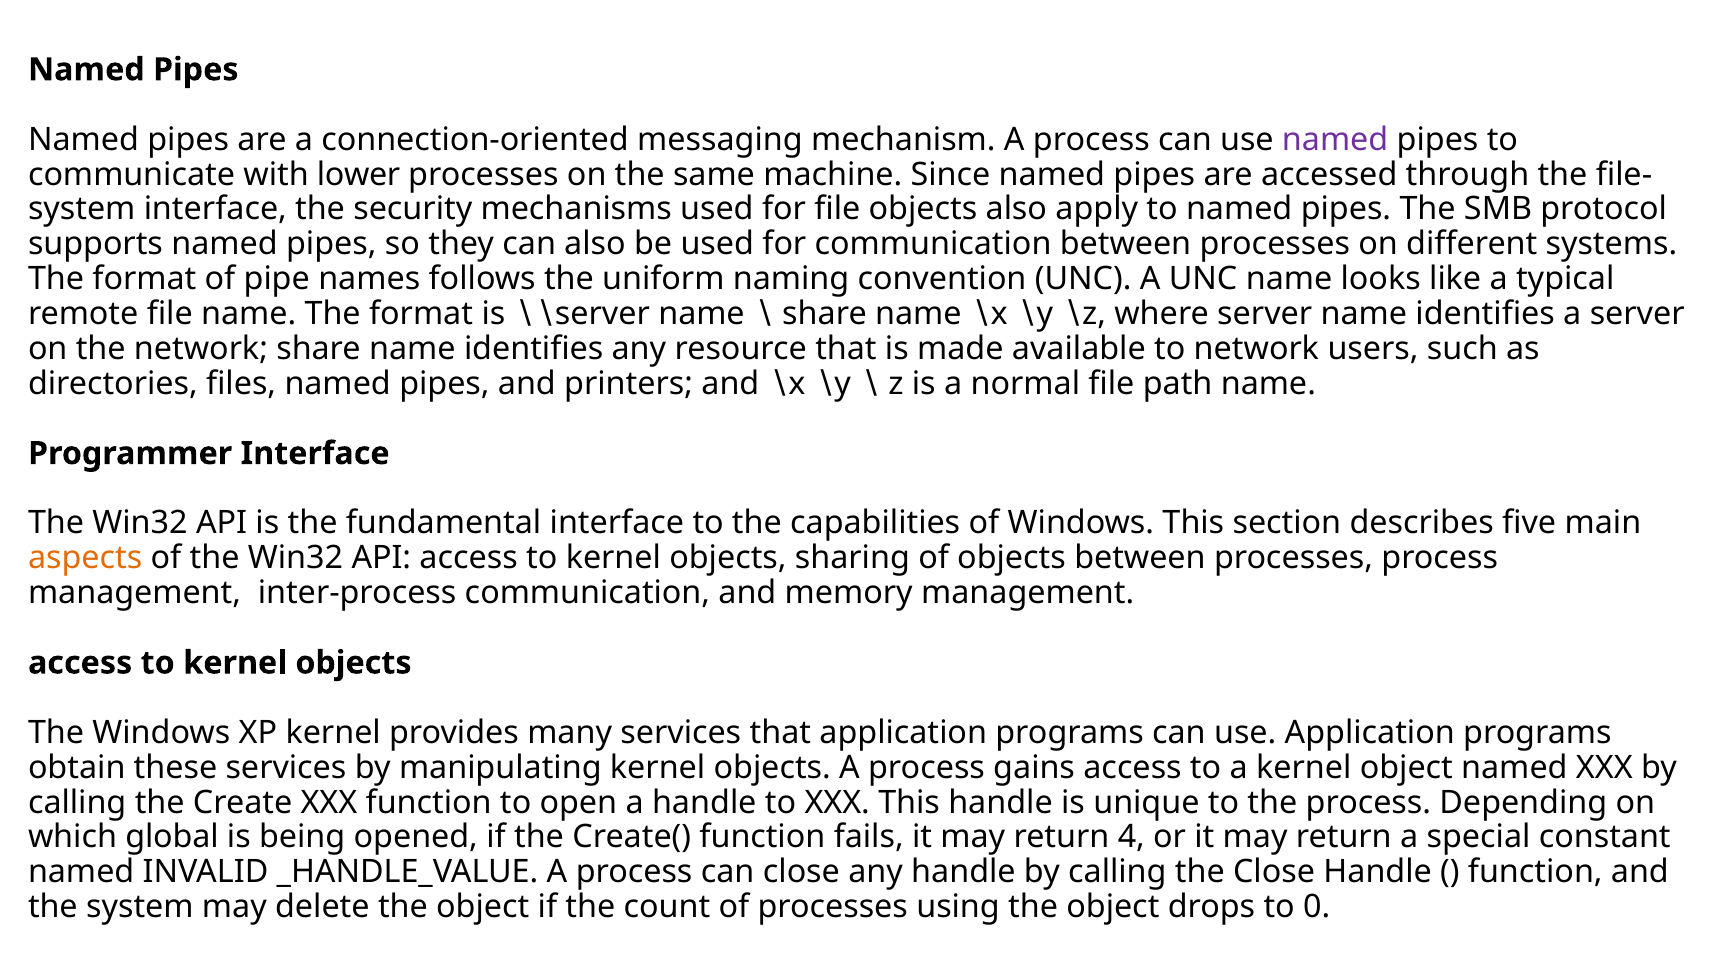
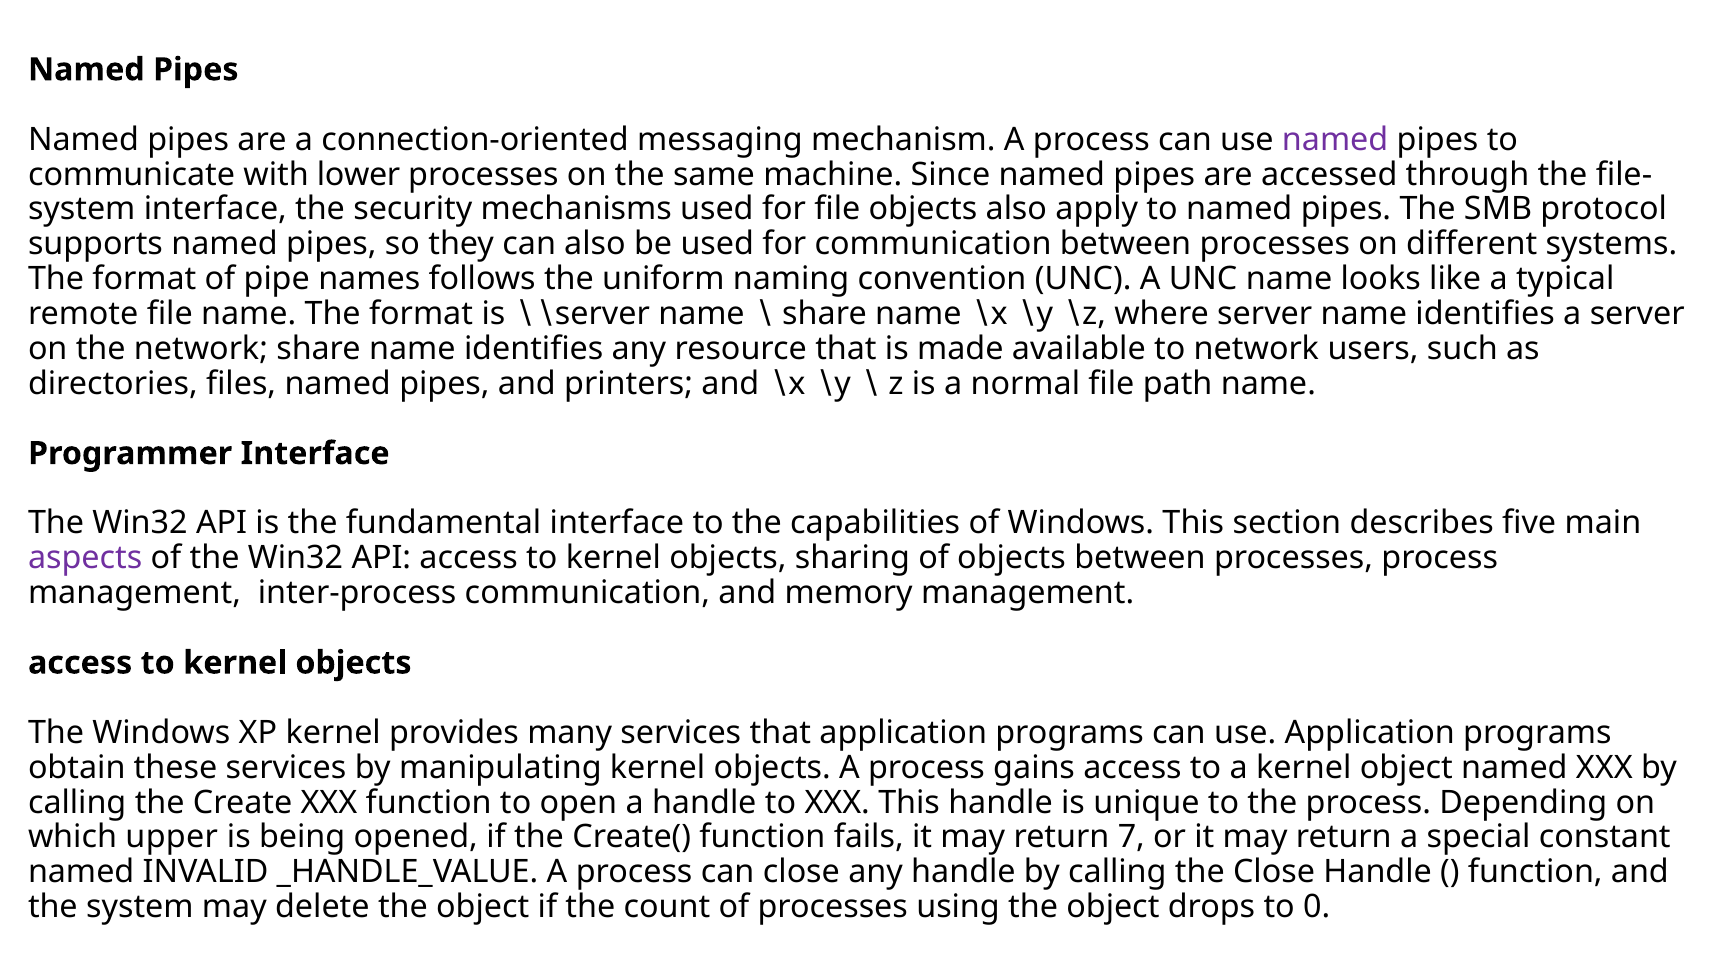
aspects colour: orange -> purple (85, 558)
global: global -> upper (172, 837)
4: 4 -> 7 (1131, 837)
